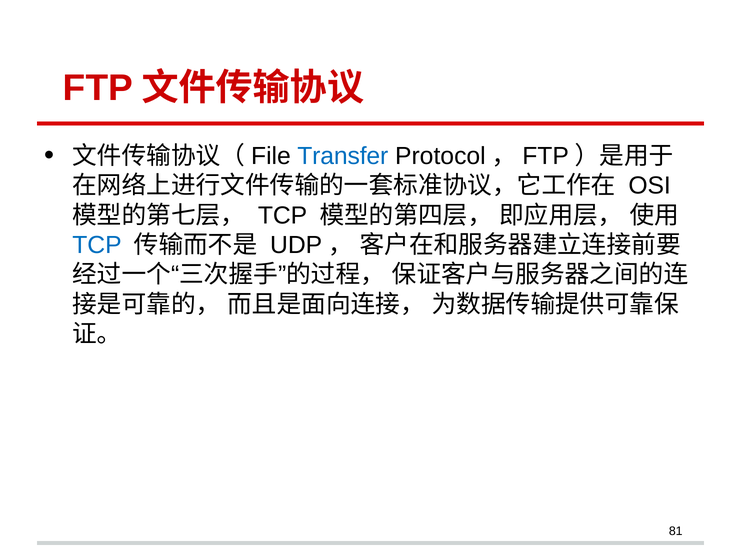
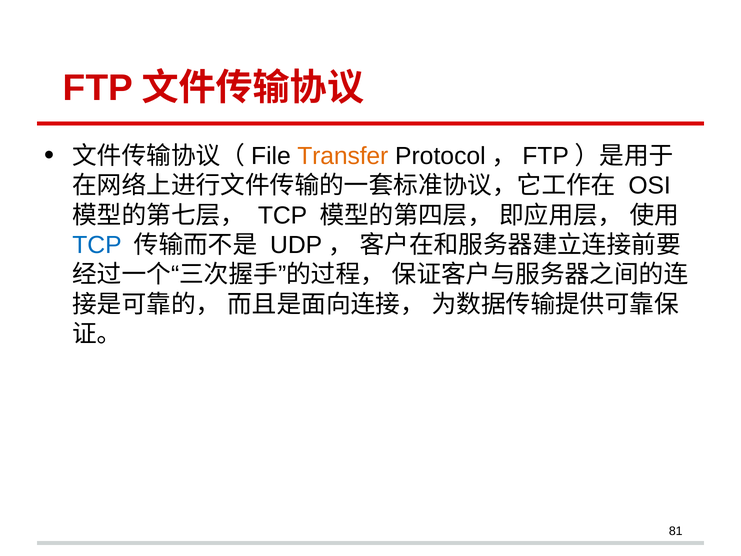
Transfer colour: blue -> orange (343, 156)
